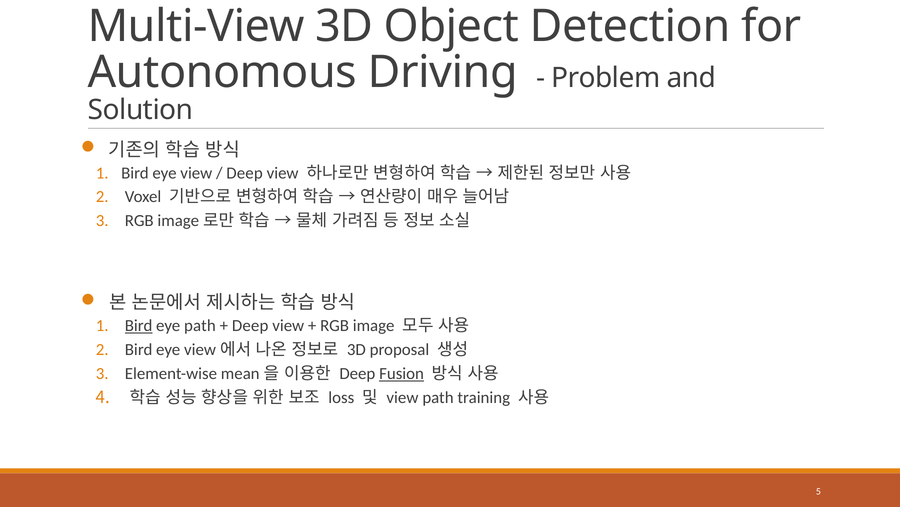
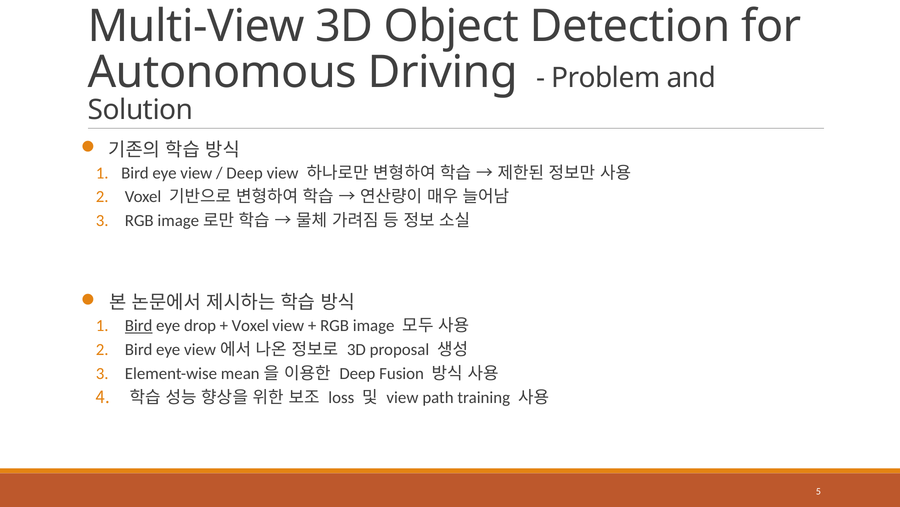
eye path: path -> drop (200, 325)
Deep: Deep -> Voxel (250, 325)
Fusion underline: present -> none (402, 373)
